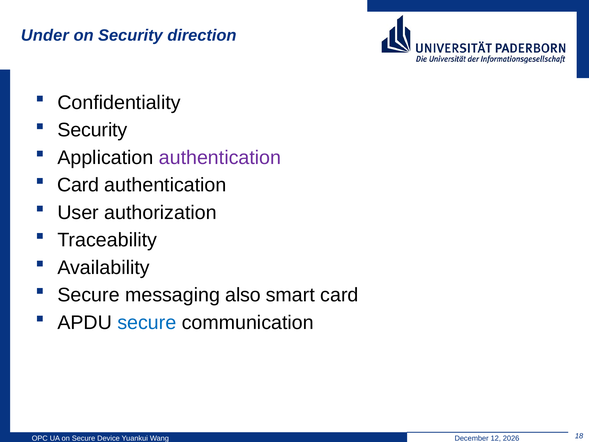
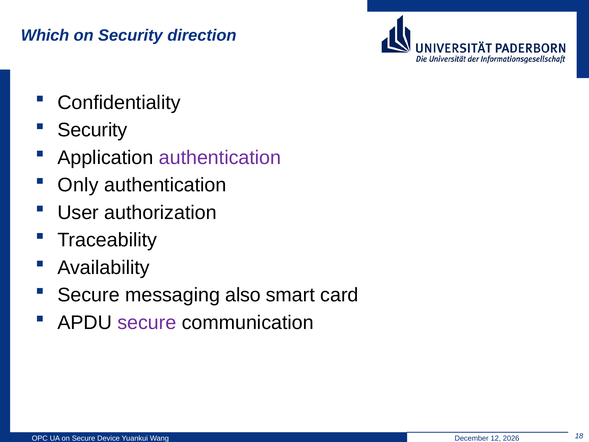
Under: Under -> Which (45, 35)
Card: Card -> Only (78, 185)
secure colour: blue -> purple (147, 322)
